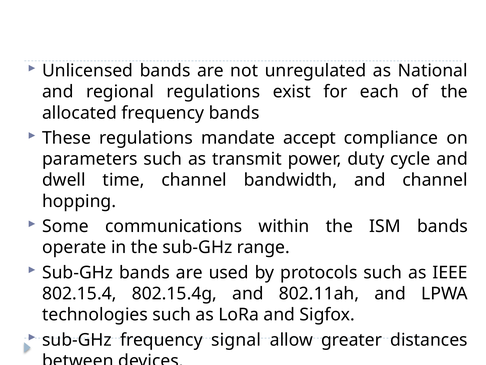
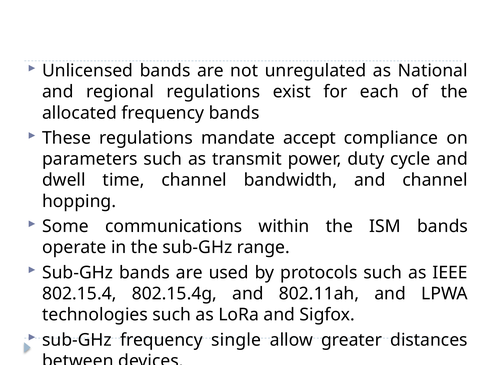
signal: signal -> single (236, 339)
